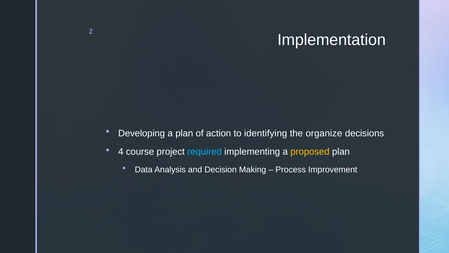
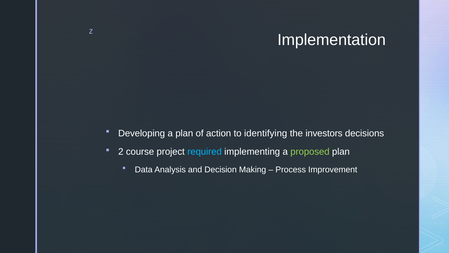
organize: organize -> investors (324, 133)
4: 4 -> 2 (121, 152)
proposed colour: yellow -> light green (310, 152)
